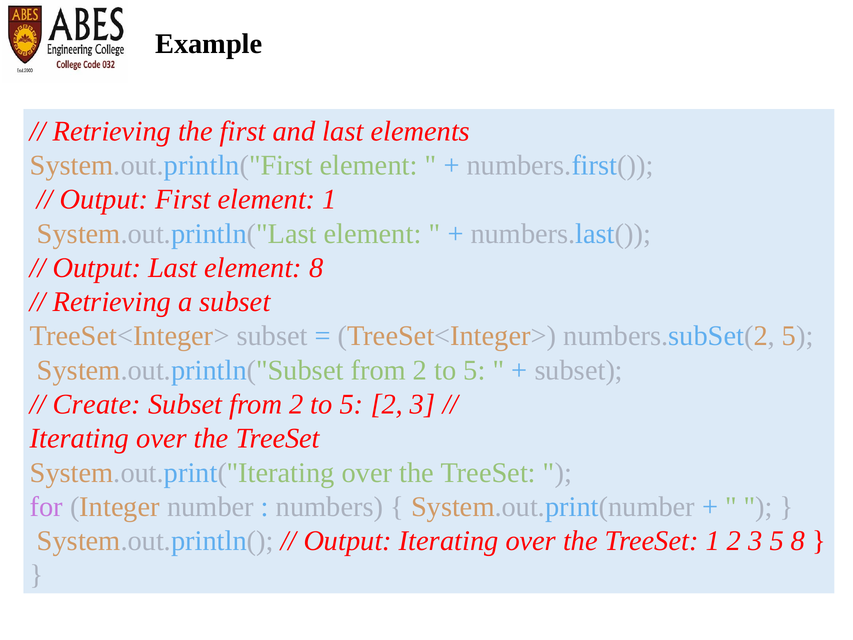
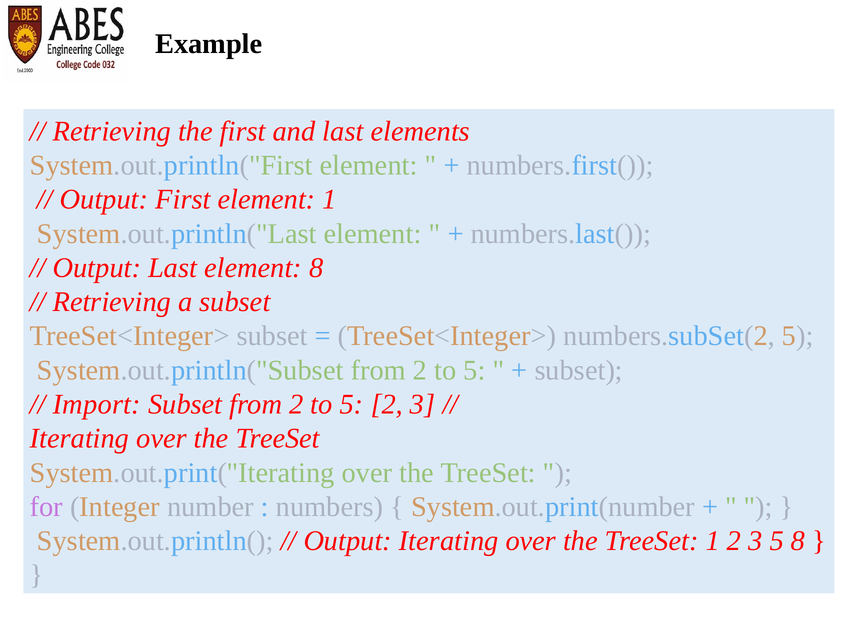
Create: Create -> Import (97, 404)
